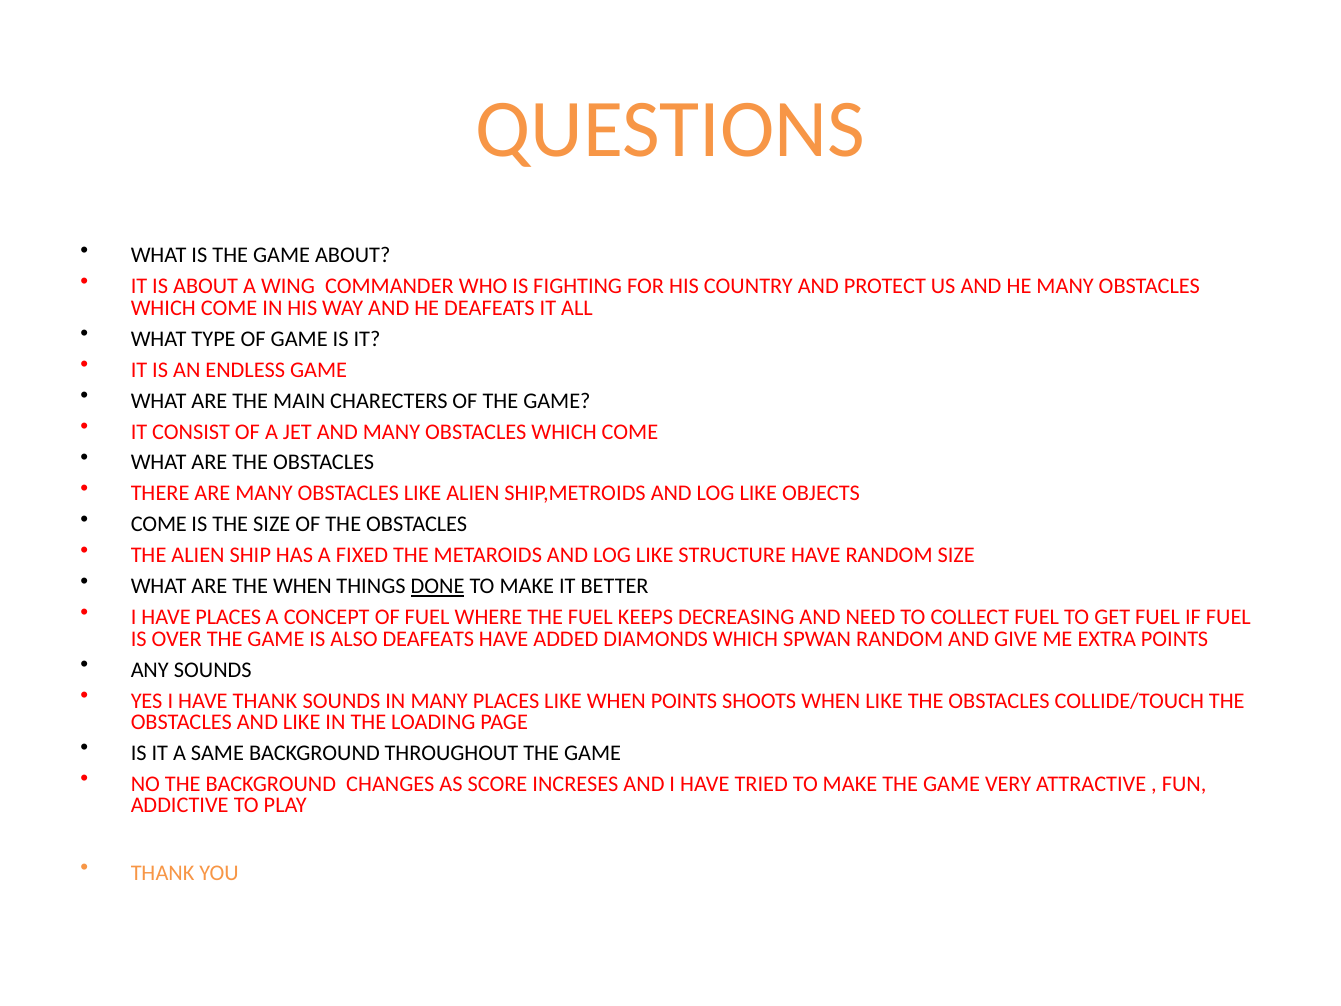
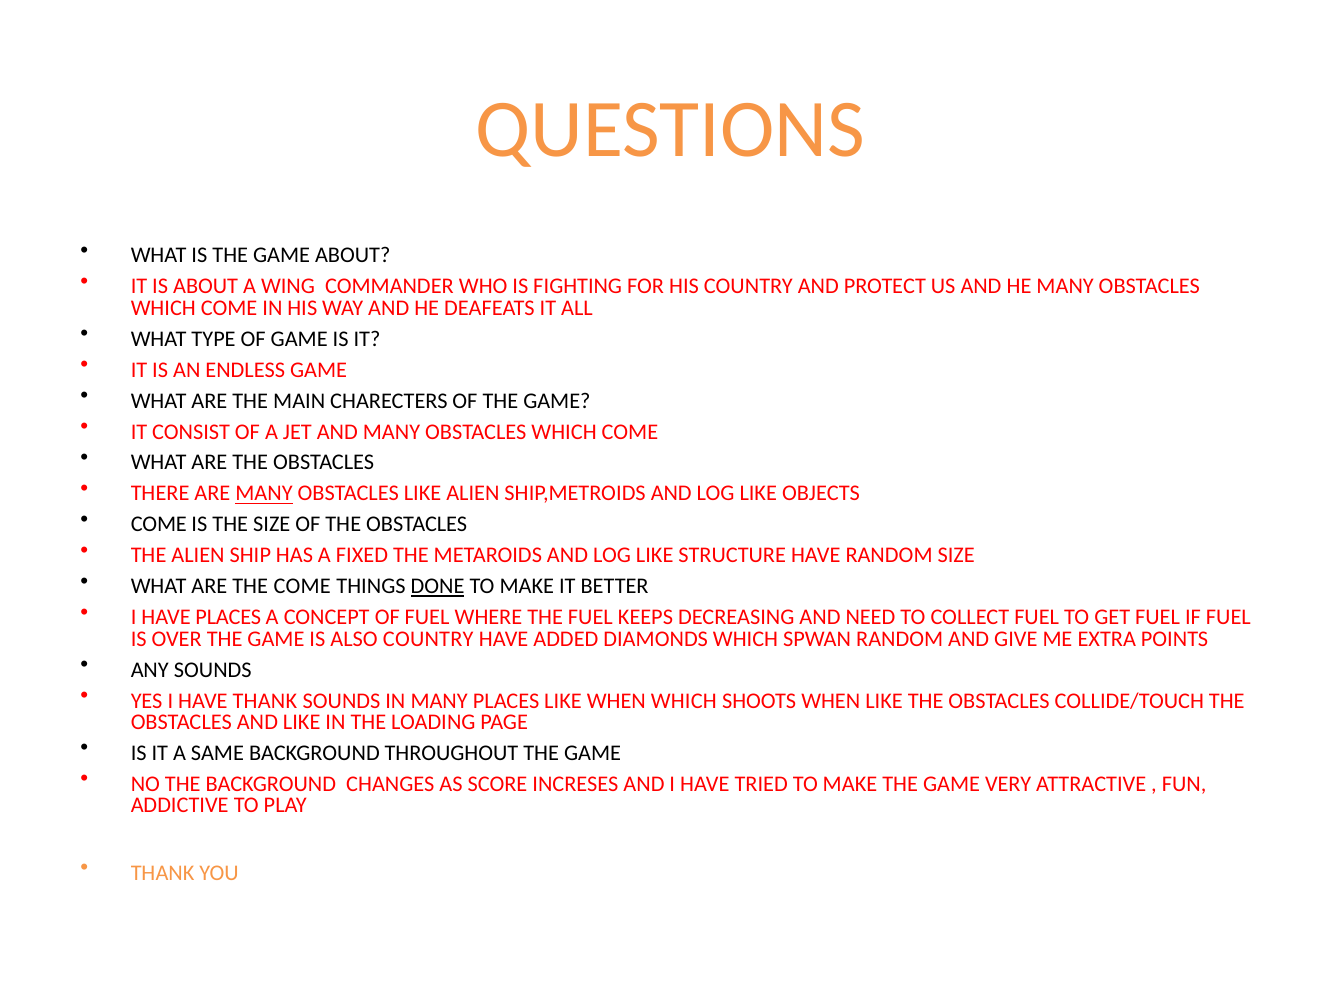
MANY underline: none -> present (264, 493)
THE WHEN: WHEN -> COME (302, 586)
ALSO DEAFEATS: DEAFEATS -> COUNTRY (428, 639)
WHEN POINTS: POINTS -> WHICH (684, 701)
